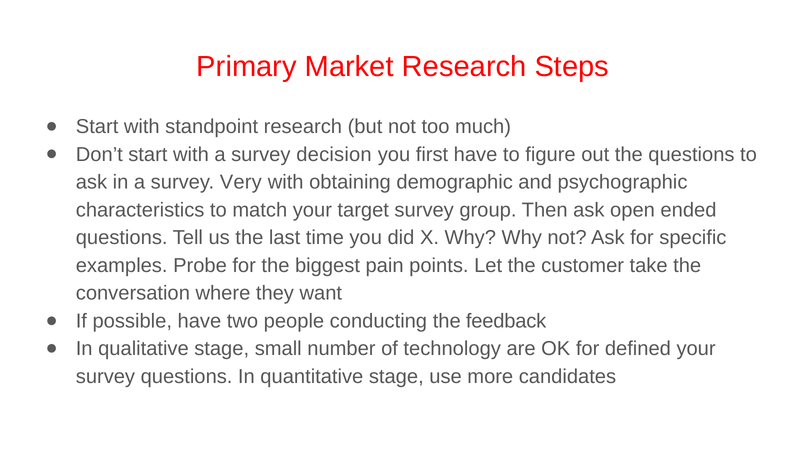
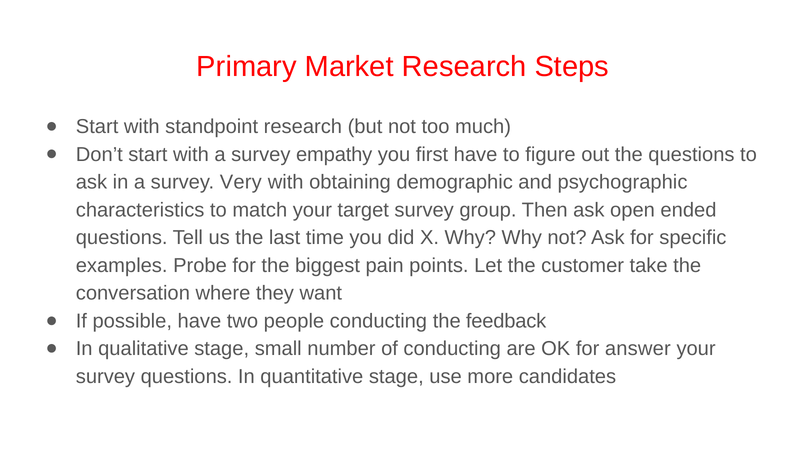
decision: decision -> empathy (334, 155)
of technology: technology -> conducting (452, 349)
defined: defined -> answer (638, 349)
